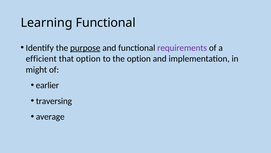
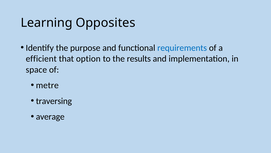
Learning Functional: Functional -> Opposites (106, 23)
purpose underline: present -> none (85, 48)
requirements colour: purple -> blue (182, 48)
the option: option -> results (139, 59)
might: might -> space (36, 69)
earlier: earlier -> metre (47, 85)
